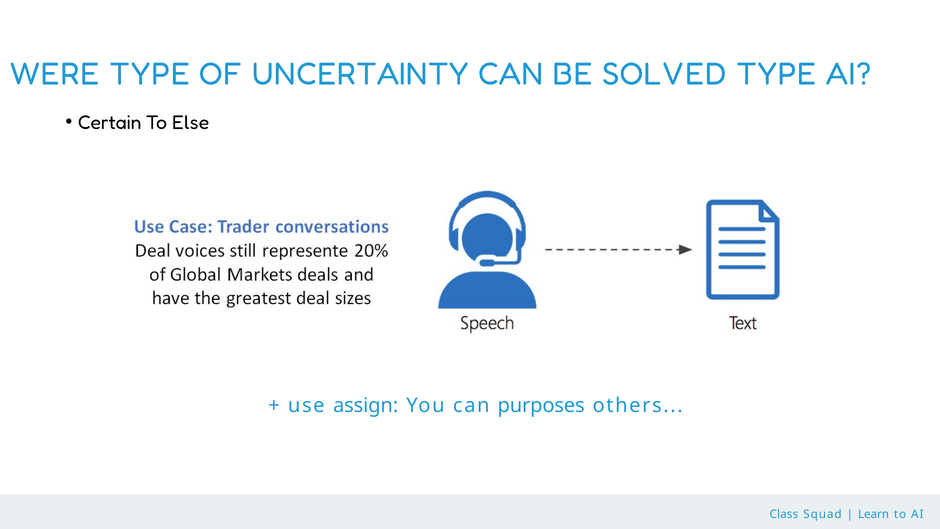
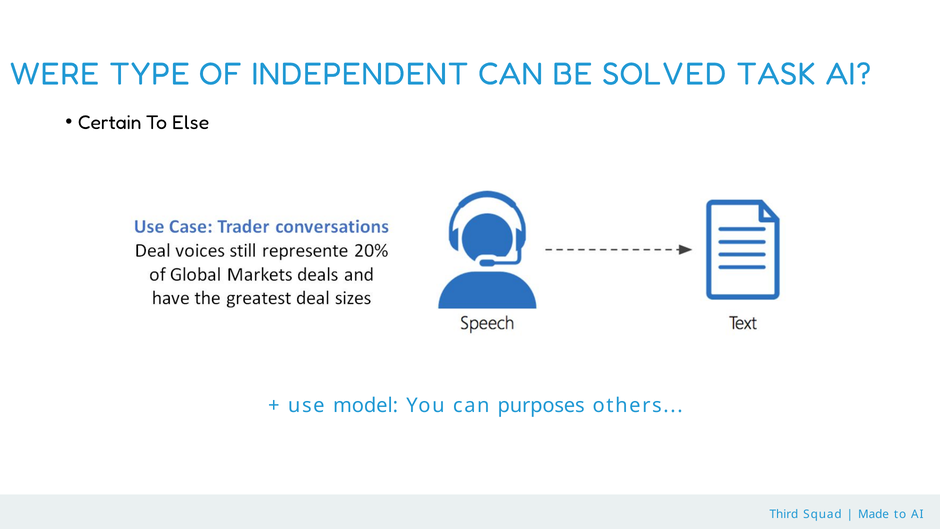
UNCERTAINTY: UNCERTAINTY -> INDEPENDENT (360, 74)
SOLVED TYPE: TYPE -> TASK (776, 74)
assign: assign -> model (366, 405)
Class: Class -> Third (784, 514)
Learn: Learn -> Made (874, 514)
